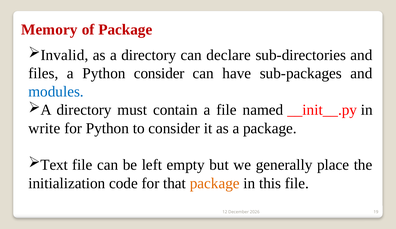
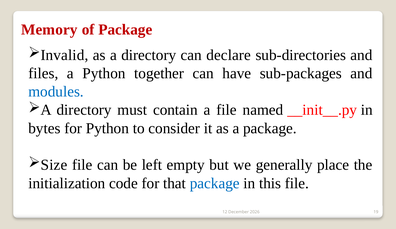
Python consider: consider -> together (159, 73)
write: write -> bytes (44, 128)
Text: Text -> Size (54, 165)
package colour: orange -> blue (215, 183)
